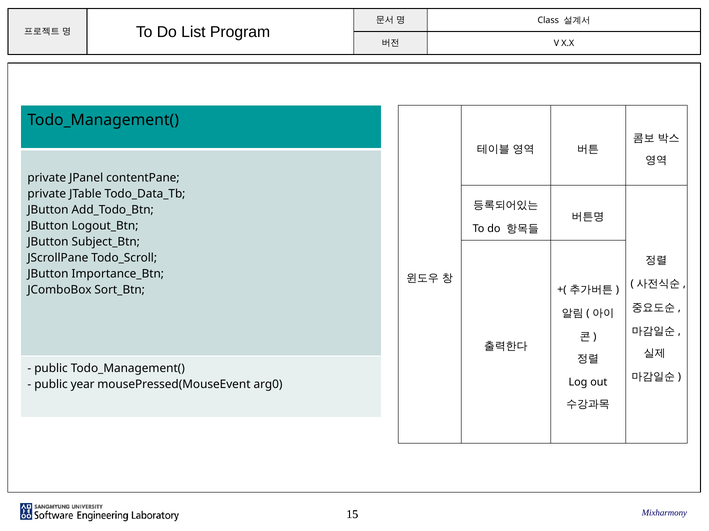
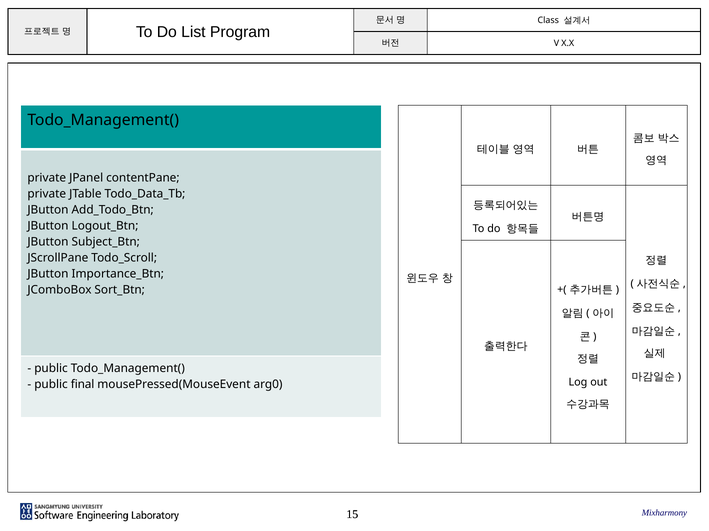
year: year -> final (83, 385)
